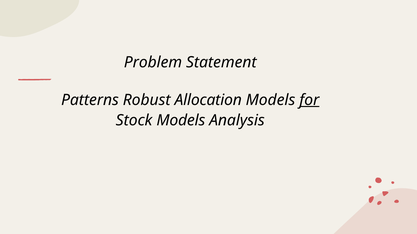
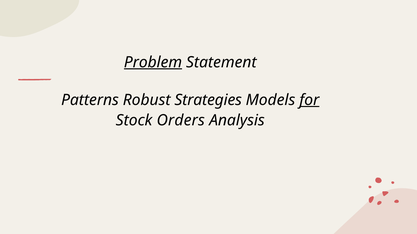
Problem underline: none -> present (153, 62)
Allocation: Allocation -> Strategies (208, 100)
Stock Models: Models -> Orders (181, 121)
